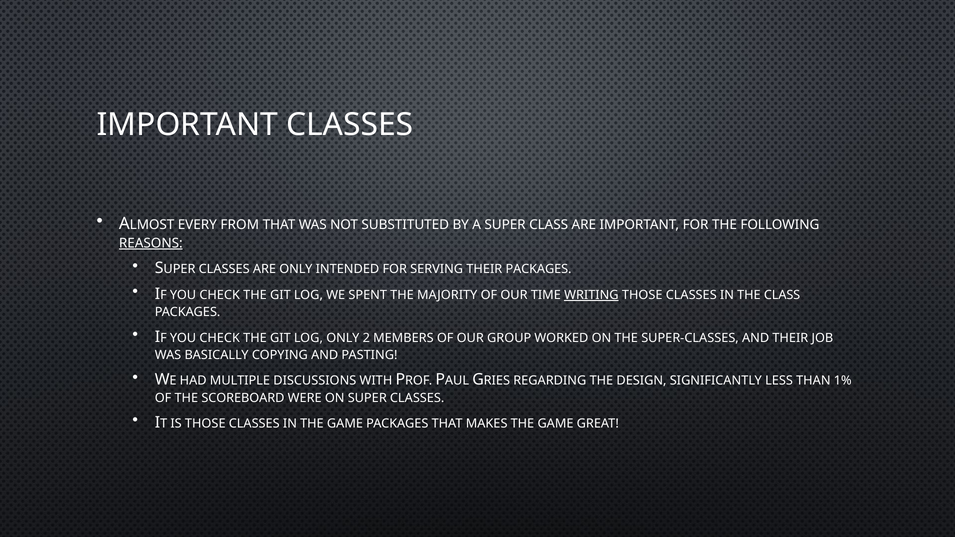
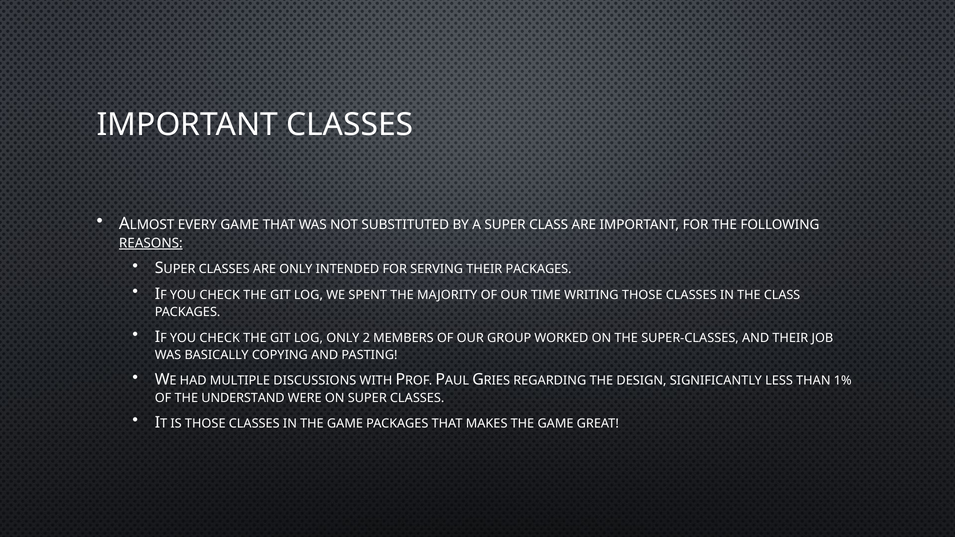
EVERY FROM: FROM -> GAME (240, 225)
WRITING underline: present -> none (591, 295)
SCOREBOARD: SCOREBOARD -> UNDERSTAND (243, 398)
